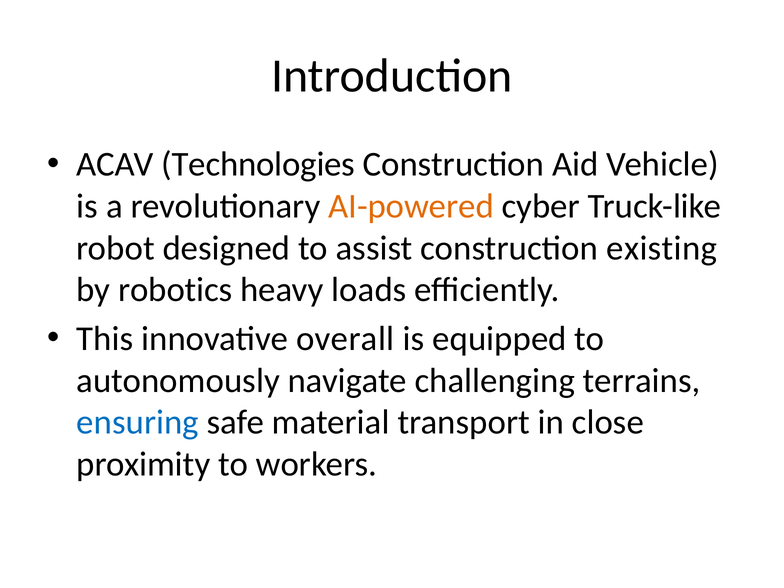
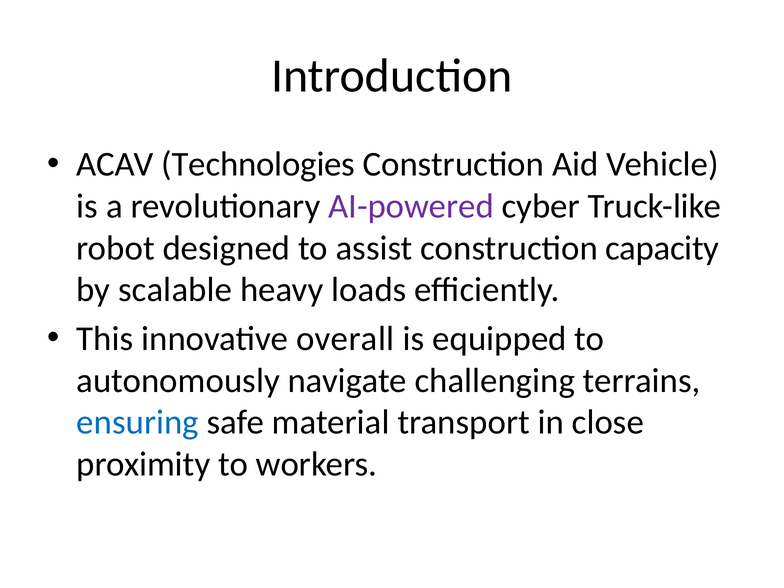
AI-powered colour: orange -> purple (411, 206)
existing: existing -> capacity (662, 248)
robotics: robotics -> scalable (175, 290)
